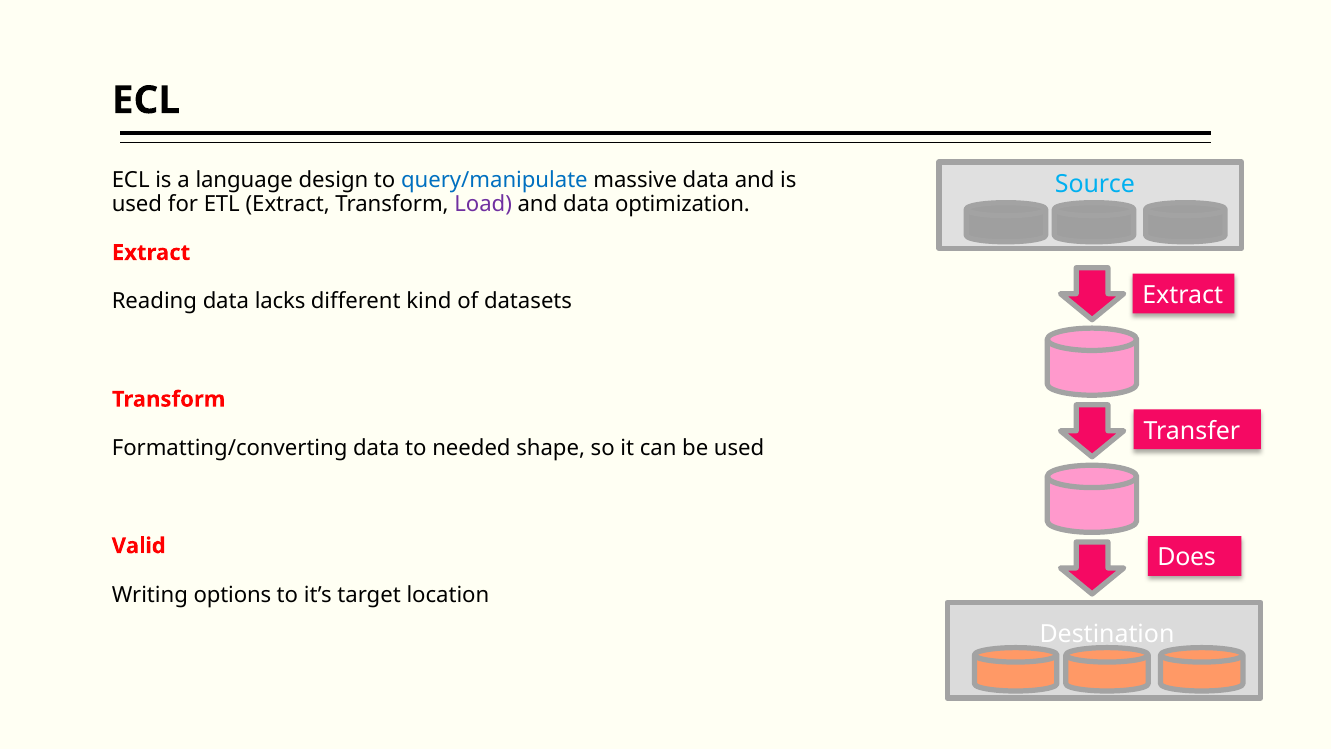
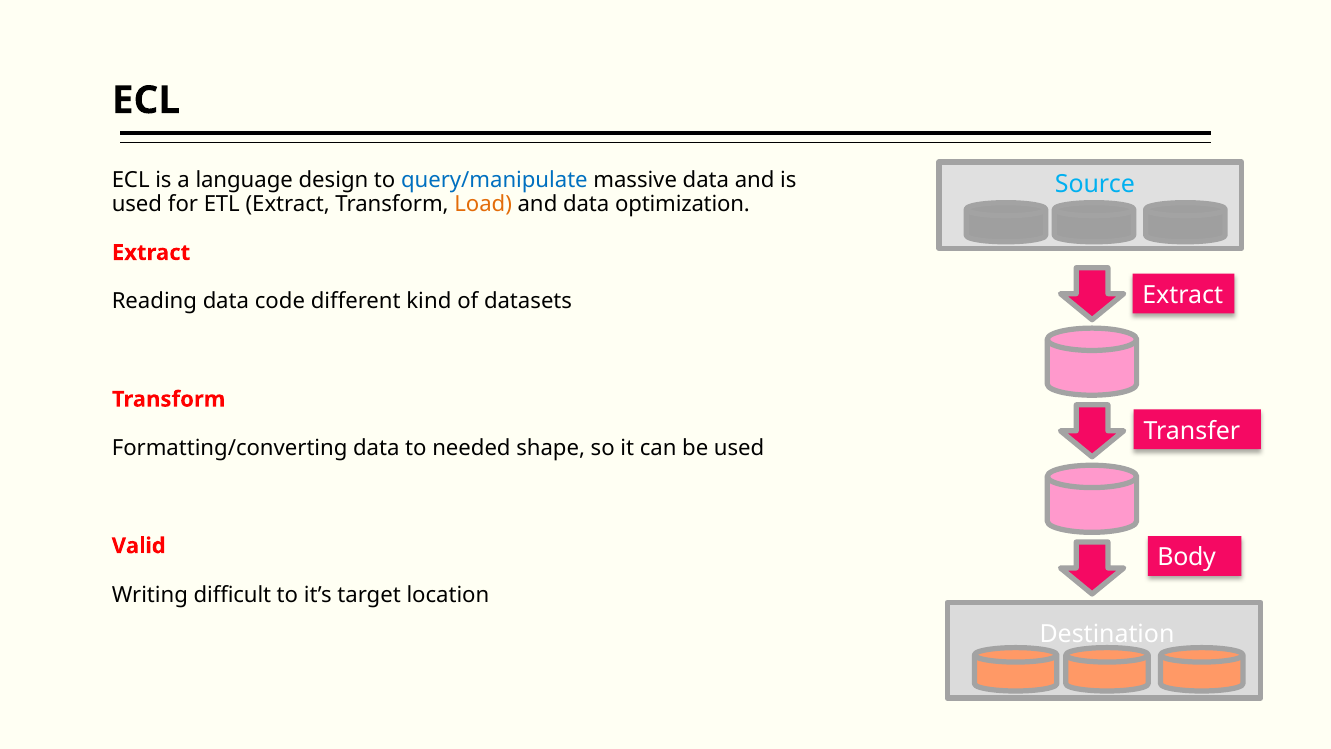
Load colour: purple -> orange (483, 204)
lacks: lacks -> code (280, 301)
Does: Does -> Body (1187, 557)
options: options -> difficult (232, 595)
